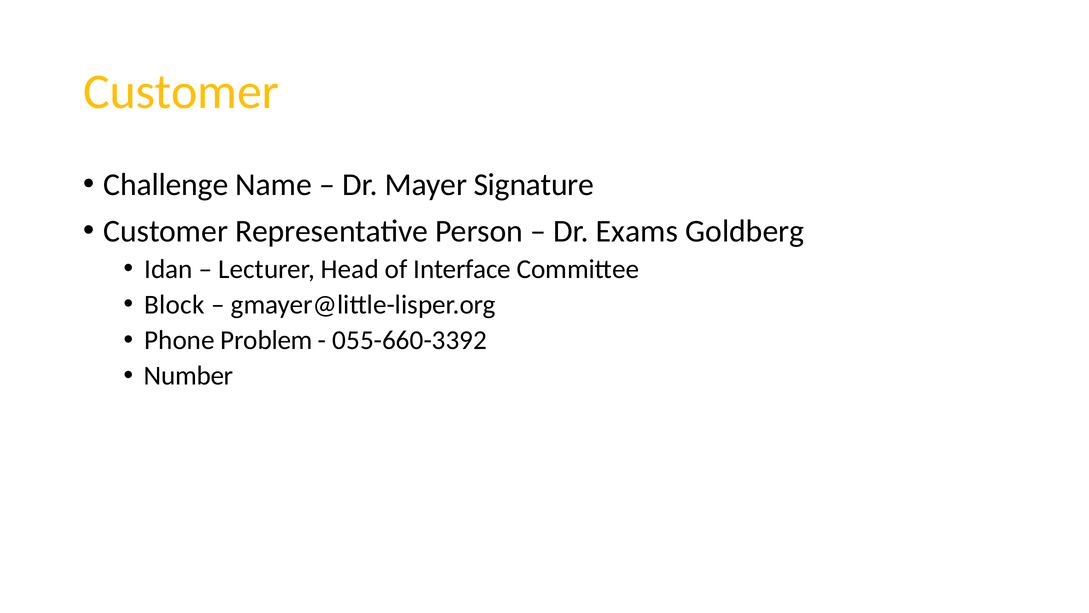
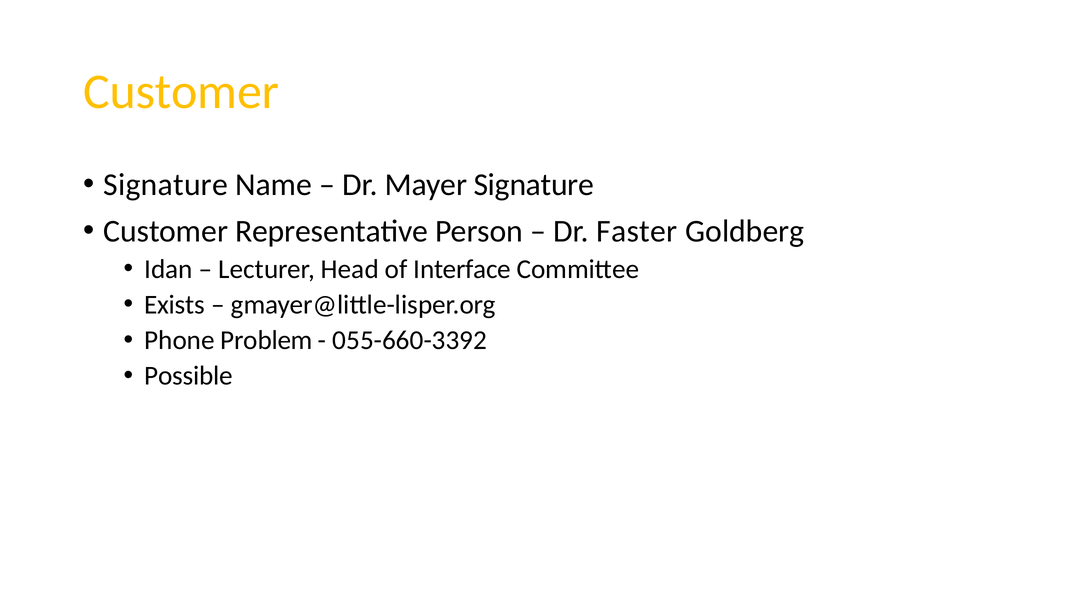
Challenge: Challenge -> Signature (166, 185)
Exams: Exams -> Faster (637, 231)
Block: Block -> Exists (175, 304)
Number: Number -> Possible (189, 376)
